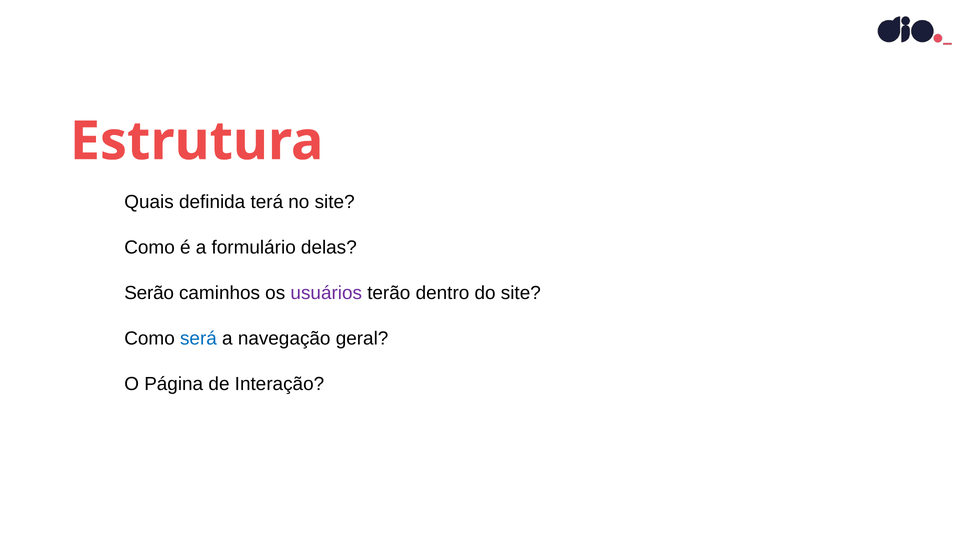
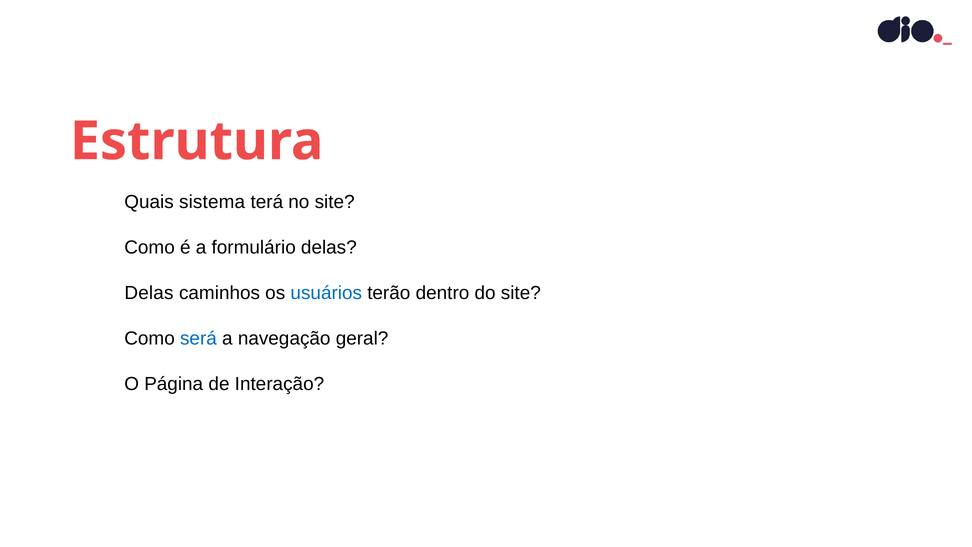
definida: definida -> sistema (212, 202)
Serão: Serão -> Delas (149, 293)
usuários colour: purple -> blue (326, 293)
